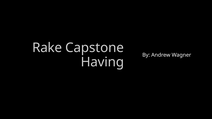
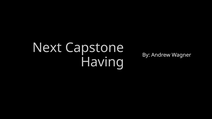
Rake: Rake -> Next (47, 48)
